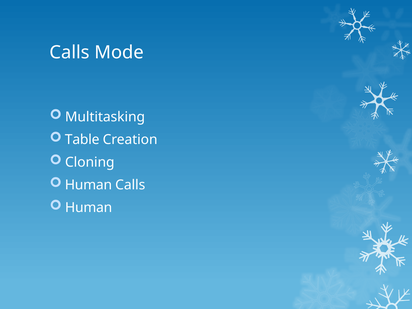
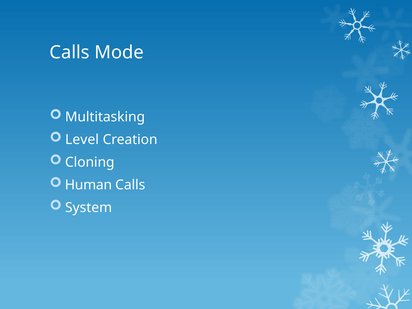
Table: Table -> Level (82, 140)
Human: Human -> System (89, 208)
